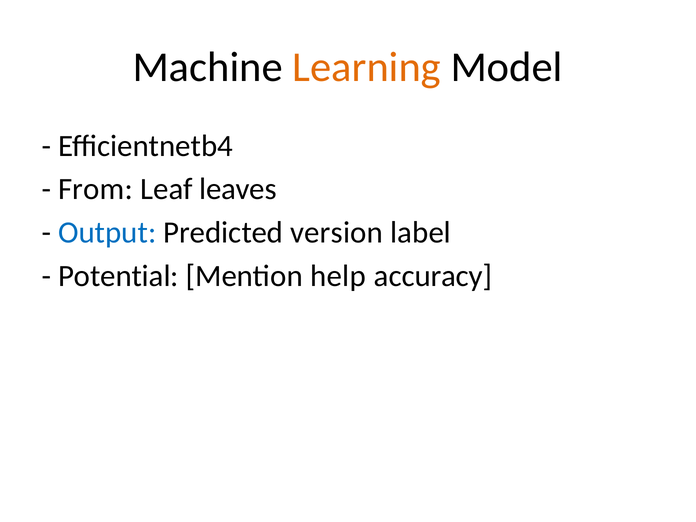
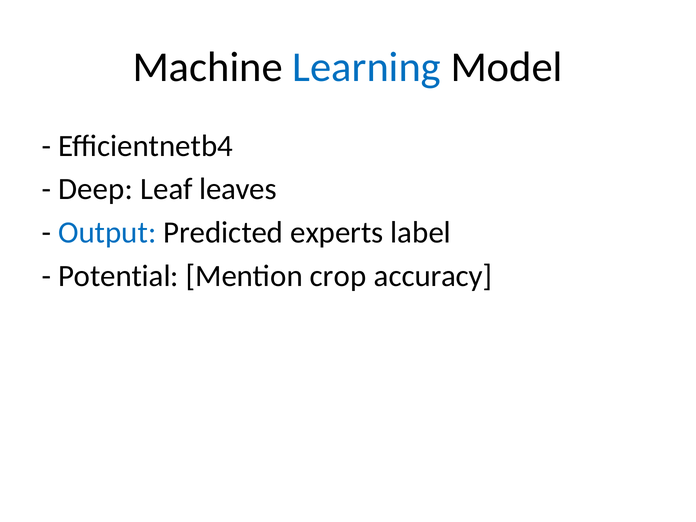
Learning colour: orange -> blue (367, 67)
From: From -> Deep (96, 189)
version: version -> experts (337, 233)
help: help -> crop (338, 276)
